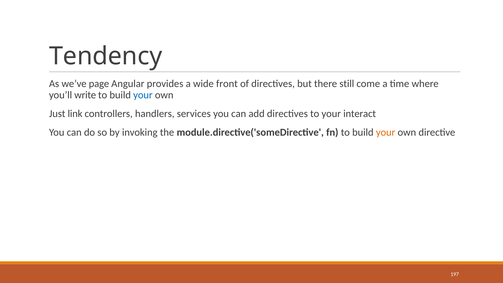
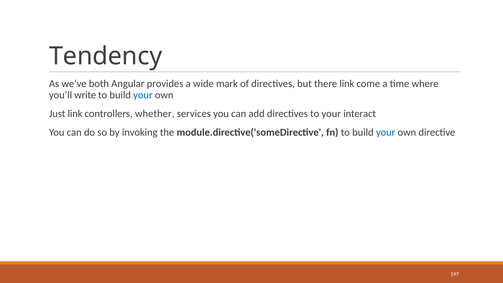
page: page -> both (99, 84)
front: front -> mark (227, 84)
there still: still -> link (347, 84)
handlers: handlers -> whether (155, 114)
your colour: orange -> blue (386, 132)
